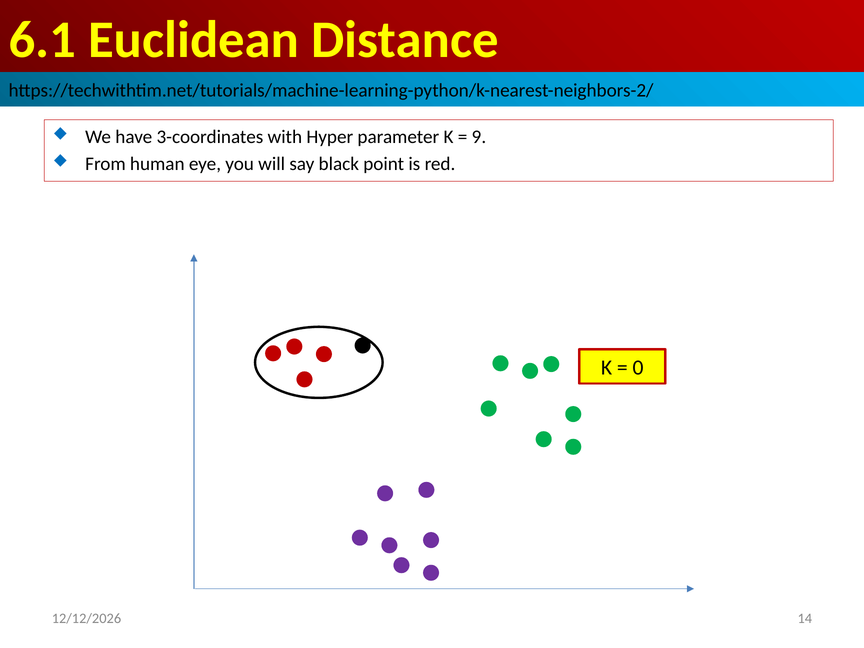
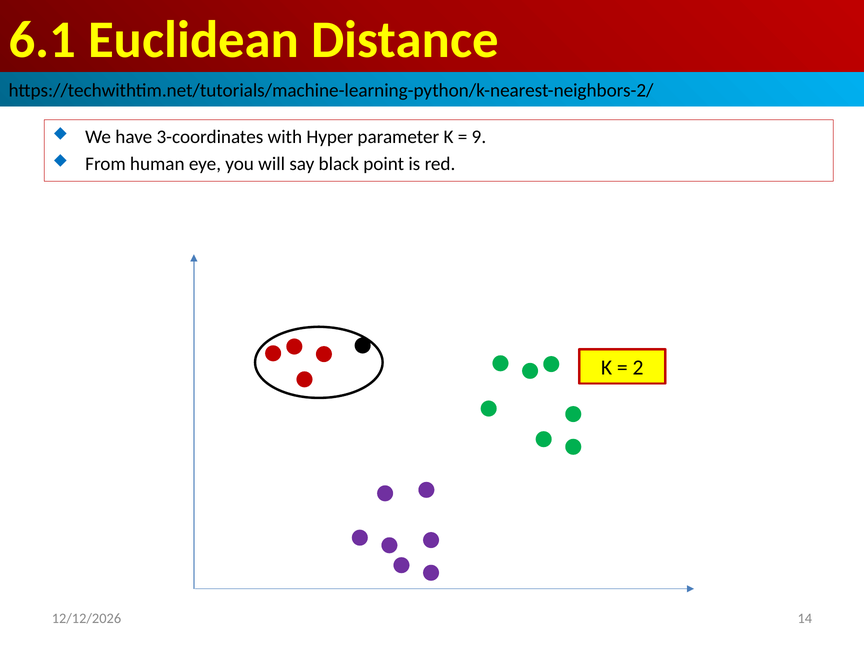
0: 0 -> 2 (638, 368)
